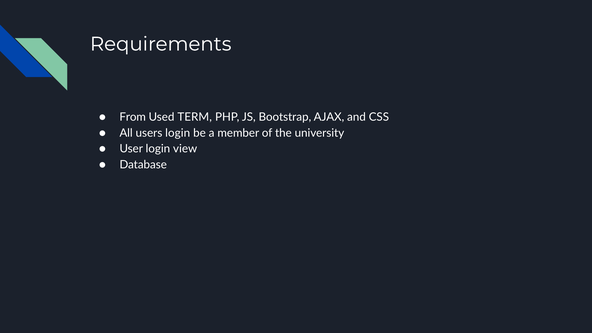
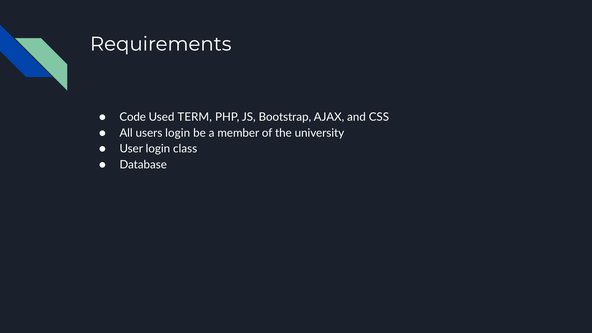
From: From -> Code (133, 117)
view: view -> class (185, 149)
